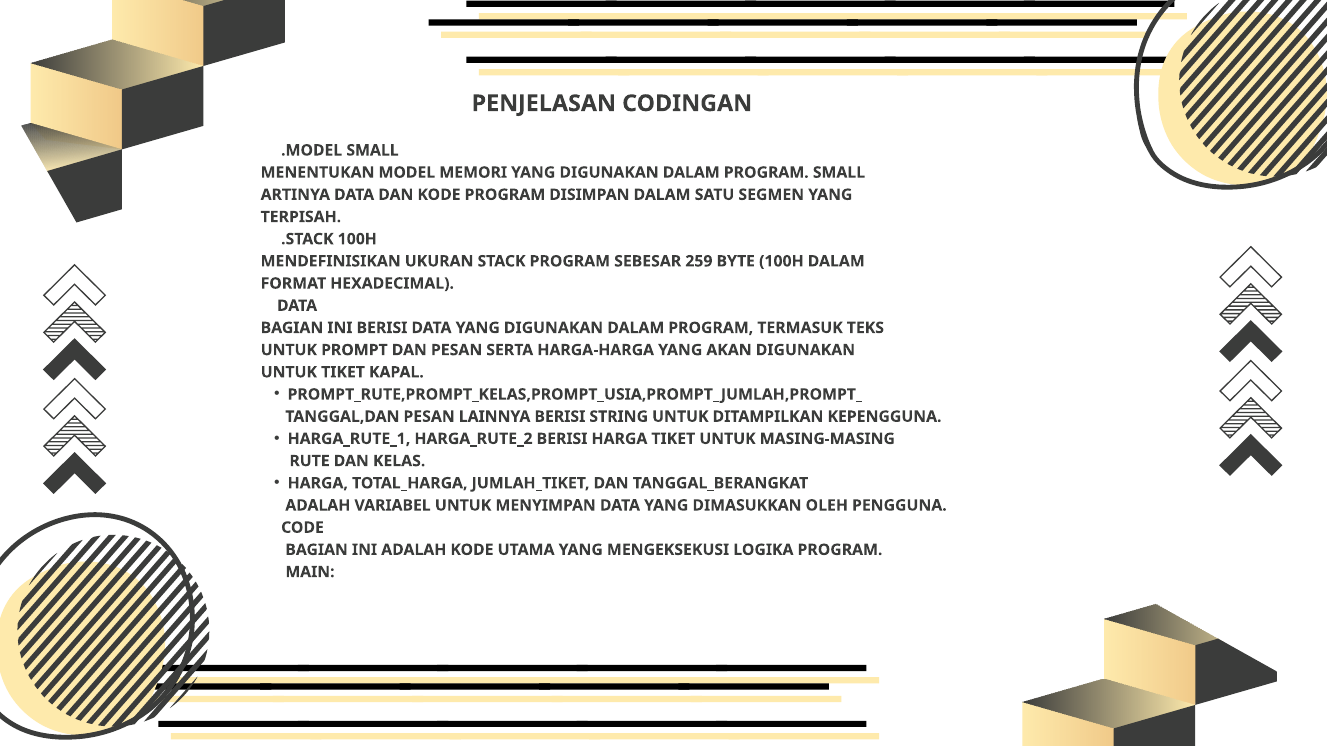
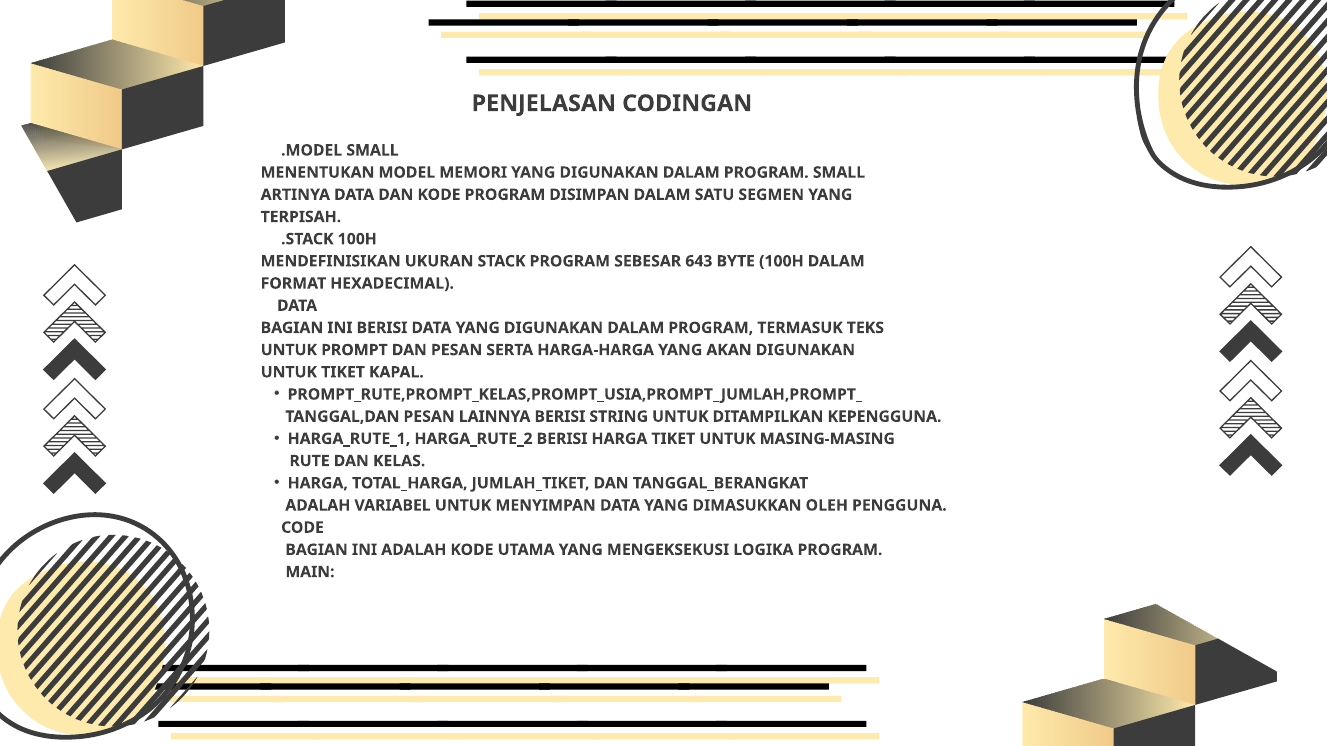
259: 259 -> 643 (699, 261)
